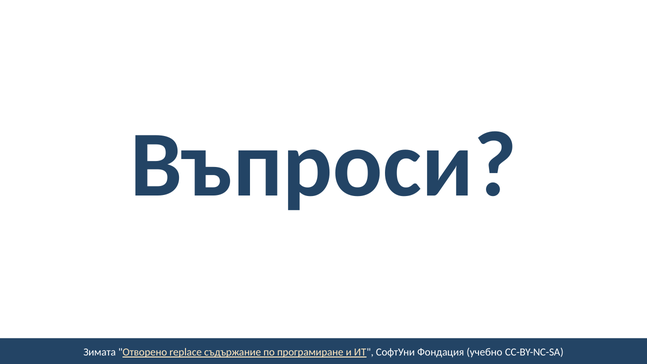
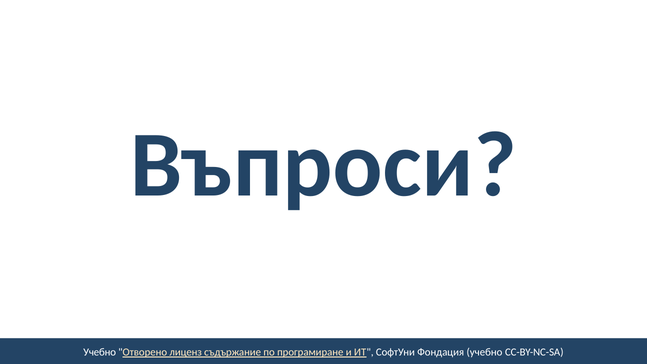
Зимата: Зимата -> Учебно (100, 352)
replace: replace -> лиценз (186, 352)
